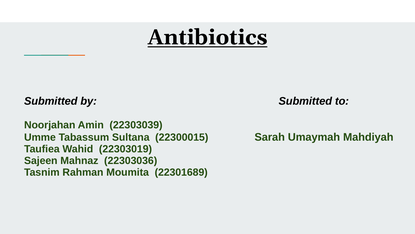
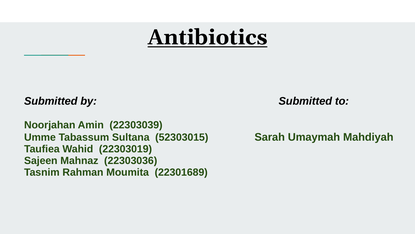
22300015: 22300015 -> 52303015 (182, 137)
